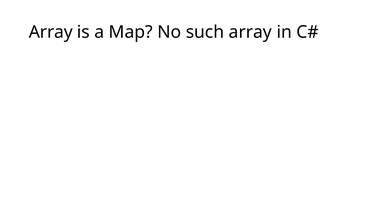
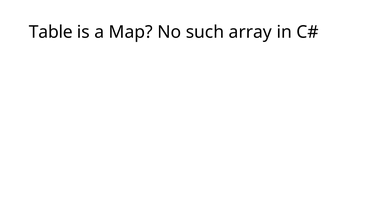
Array: Array -> Table (51, 32)
